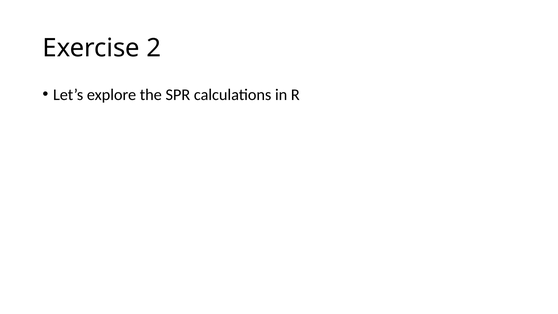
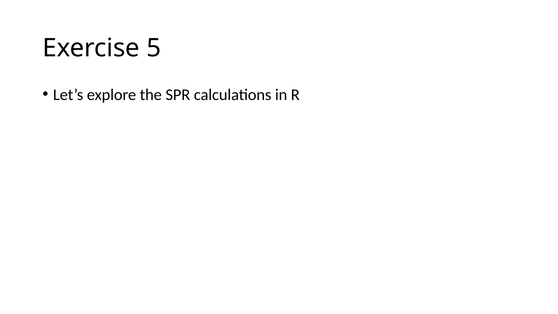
2: 2 -> 5 (154, 48)
